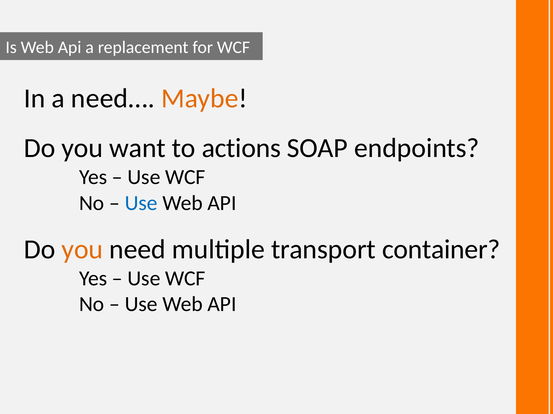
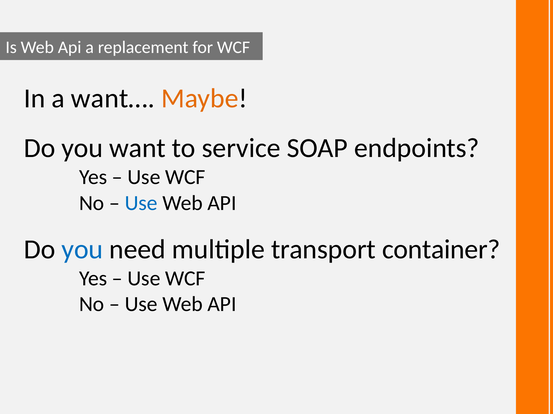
need…: need… -> want… (113, 99)
actions: actions -> service (241, 148)
you colour: orange -> blue (82, 250)
